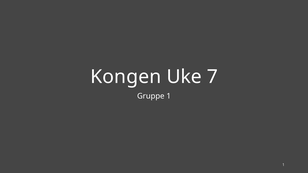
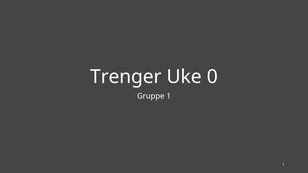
Kongen: Kongen -> Trenger (126, 77)
7: 7 -> 0 (212, 77)
